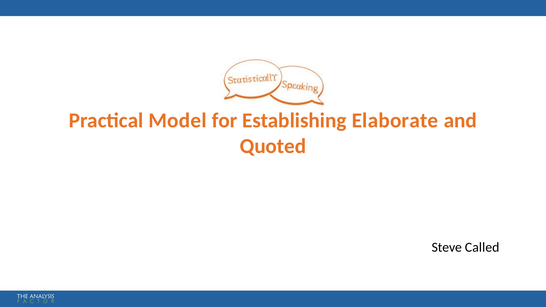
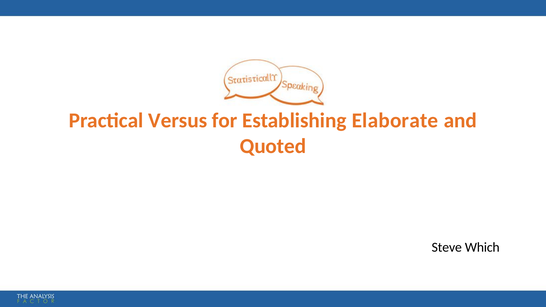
Model: Model -> Versus (178, 121)
Called: Called -> Which (482, 247)
